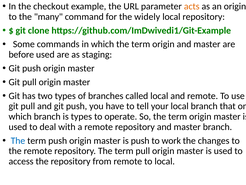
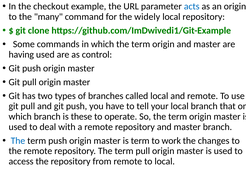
acts colour: orange -> blue (192, 6)
before: before -> having (21, 54)
staging: staging -> control (97, 54)
is types: types -> these (81, 116)
is push: push -> term (140, 140)
